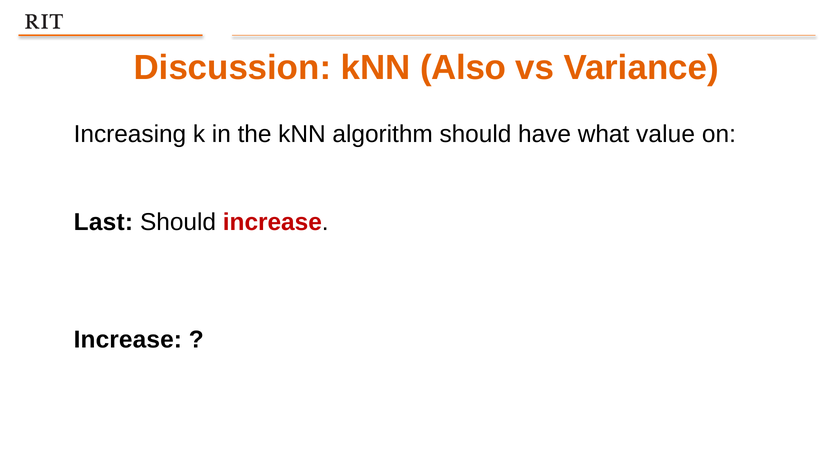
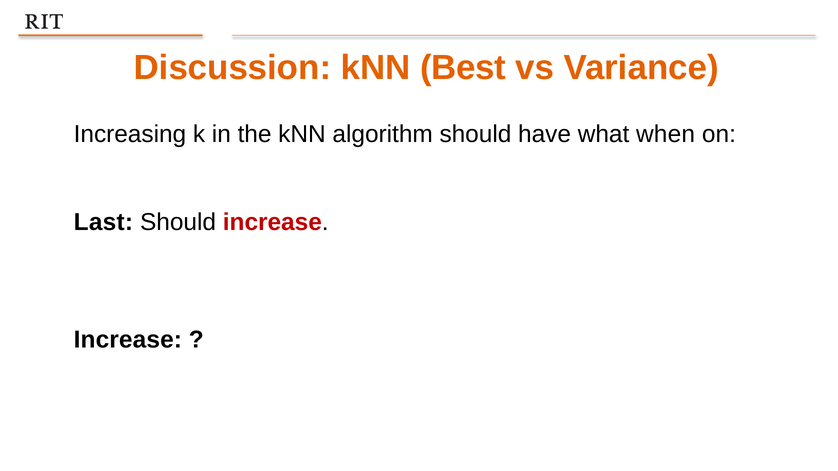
Also: Also -> Best (463, 68)
value: value -> when (666, 134)
